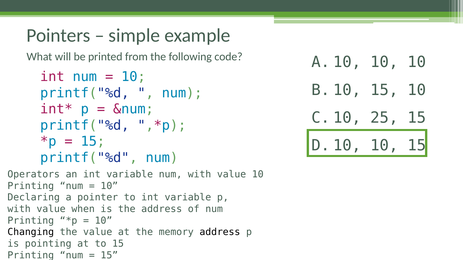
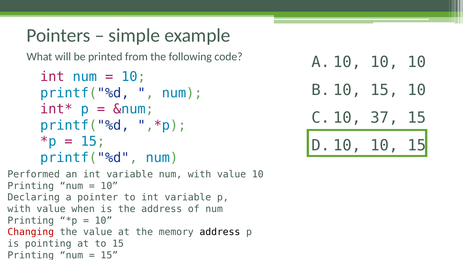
25: 25 -> 37 (384, 118)
Operators: Operators -> Performed (34, 175)
Changing colour: black -> red (31, 232)
